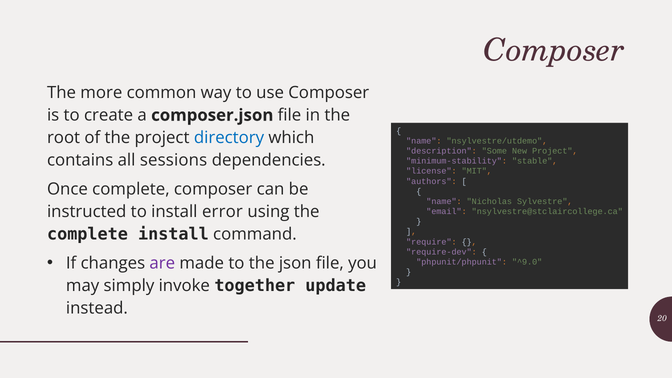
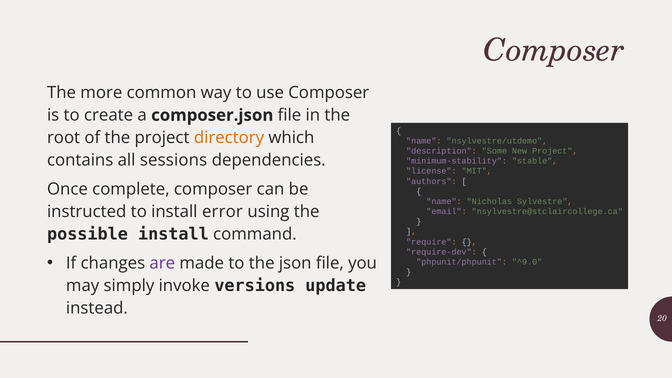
directory colour: blue -> orange (229, 138)
complete: complete -> possible (87, 234)
together: together -> versions (255, 286)
